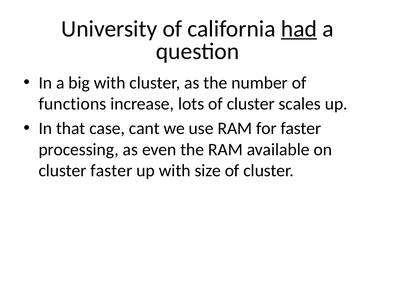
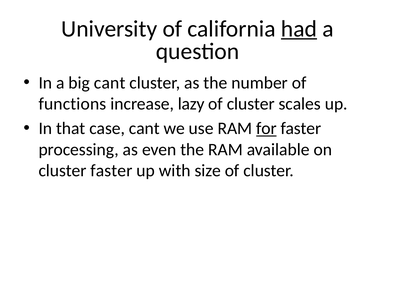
big with: with -> cant (110, 83)
lots: lots -> lazy (191, 104)
for underline: none -> present (266, 129)
